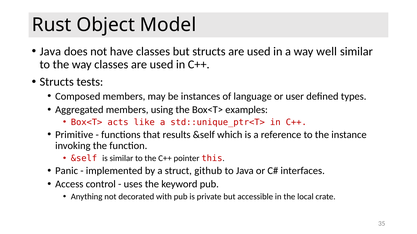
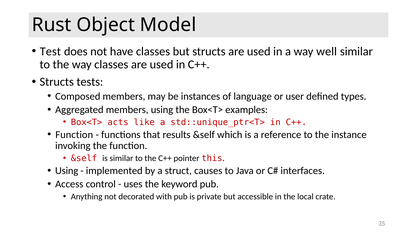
Java: Java -> Test (50, 52)
Primitive: Primitive -> Function (74, 135)
Panic: Panic -> Using (67, 171)
github: github -> causes (208, 171)
